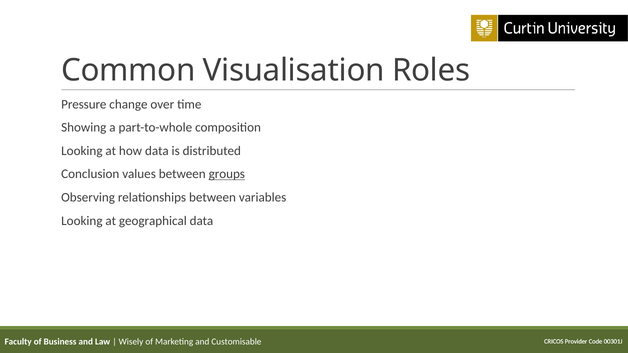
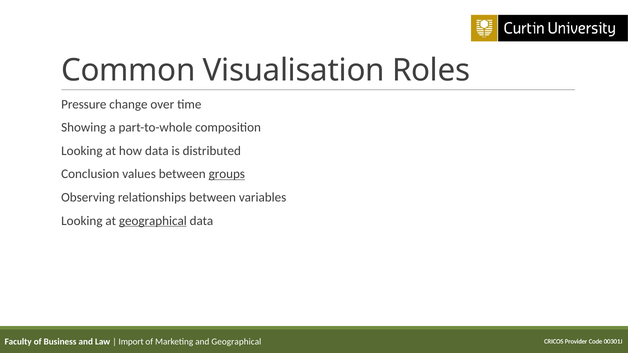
geographical underline: none -> present (153, 221)
Wisely: Wisely -> Import (131, 342)
and Customisable: Customisable -> Geographical (236, 342)
